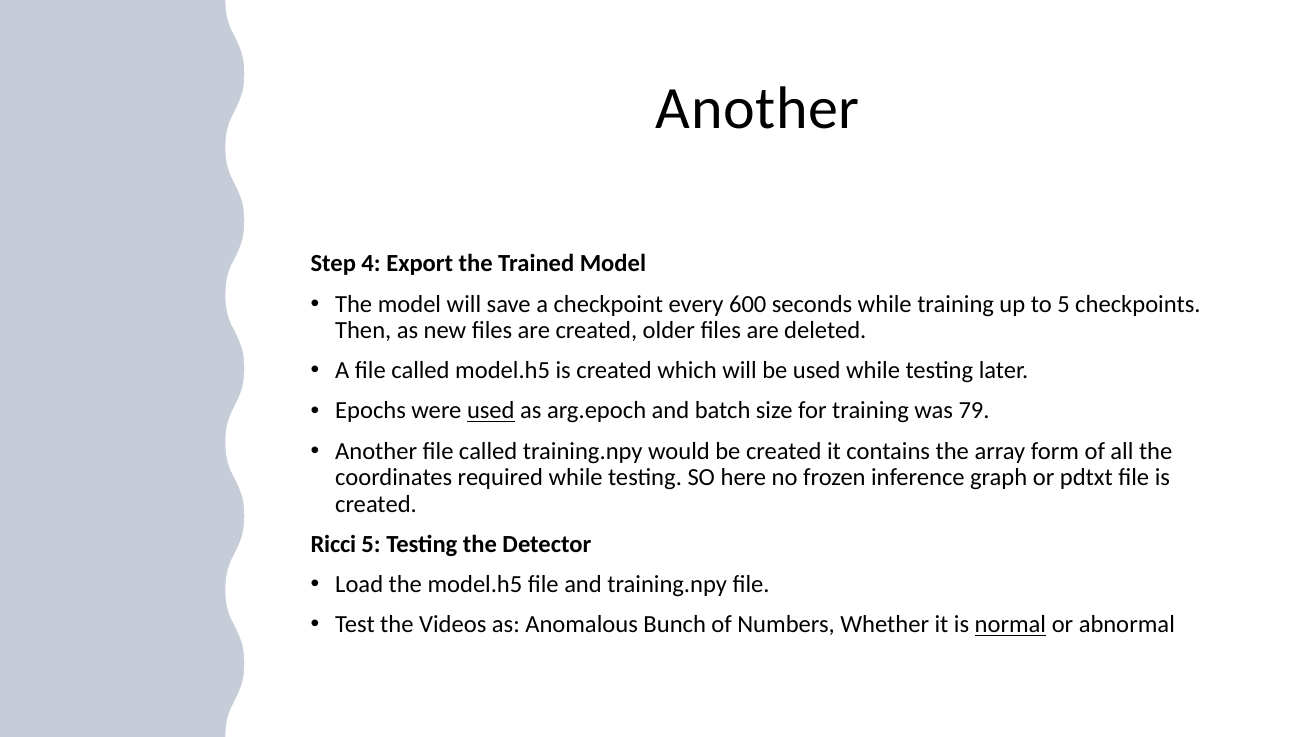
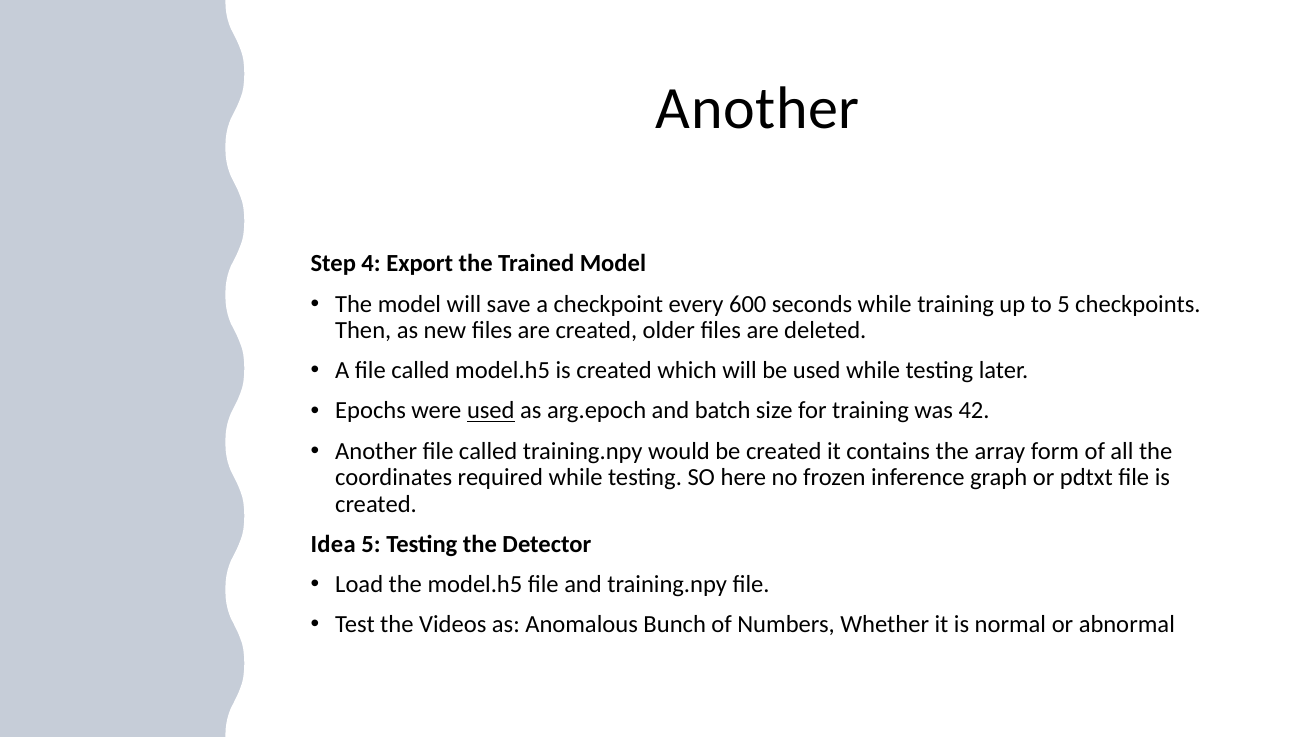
79: 79 -> 42 (974, 411)
Ricci: Ricci -> Idea (333, 545)
normal underline: present -> none (1010, 625)
